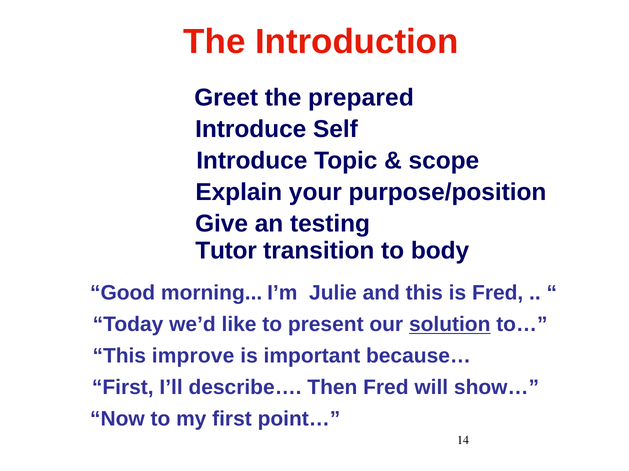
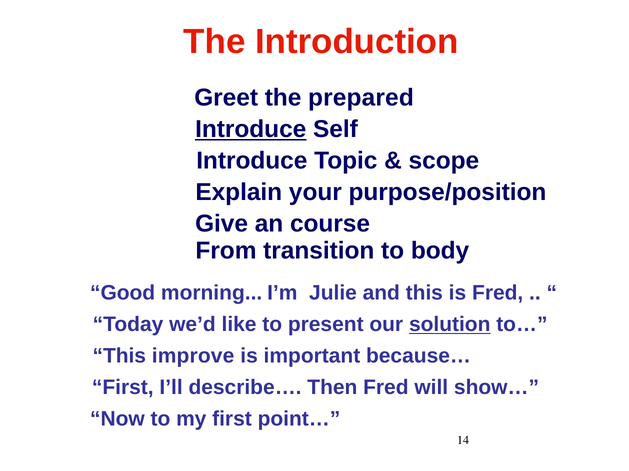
Introduce underline: none -> present (251, 130)
testing: testing -> course (330, 224)
Tutor: Tutor -> From (226, 251)
